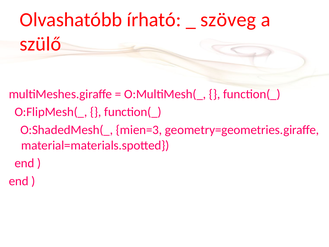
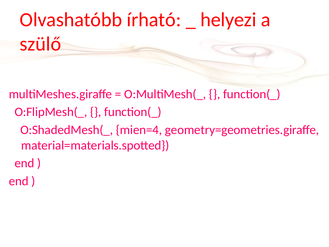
szöveg: szöveg -> helyezi (228, 20)
mien=3: mien=3 -> mien=4 (139, 130)
